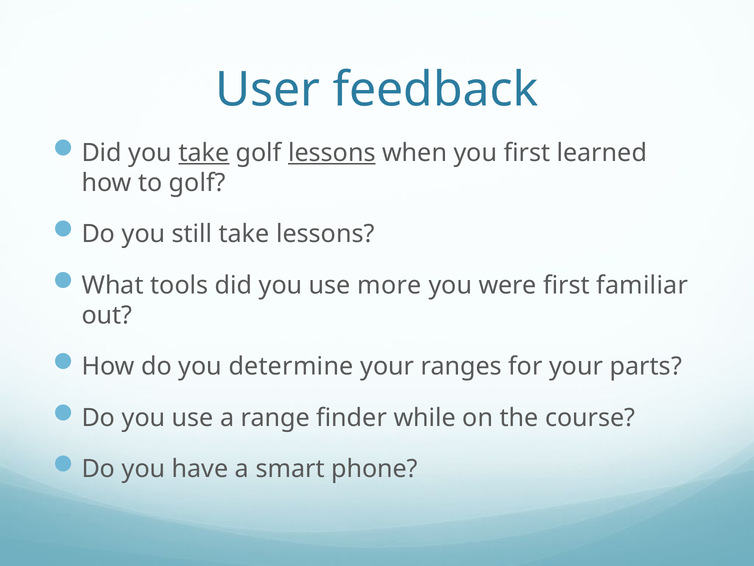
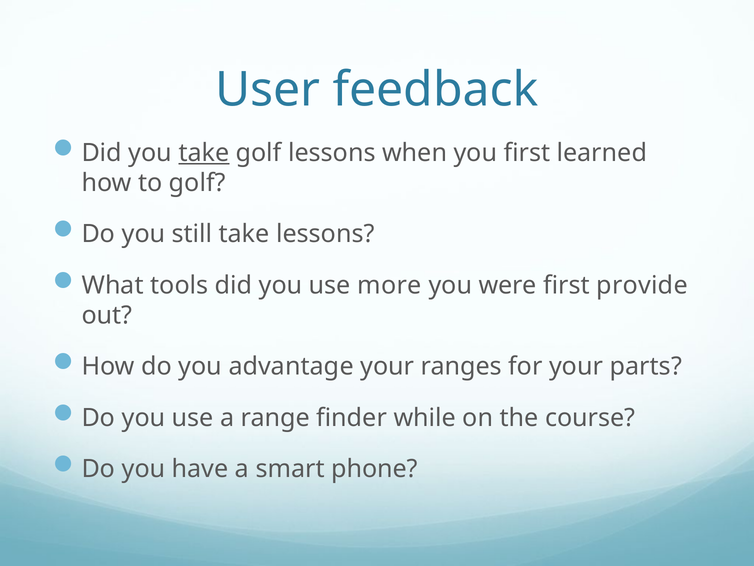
lessons underline: present -> none (332, 153)
familiar: familiar -> provide (642, 285)
determine: determine -> advantage (291, 366)
